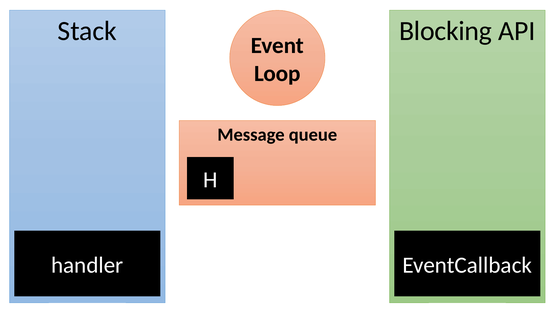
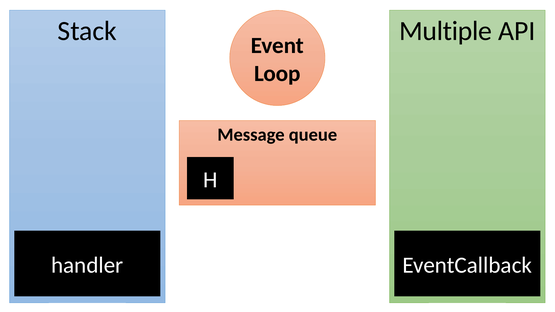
Blocking: Blocking -> Multiple (446, 31)
